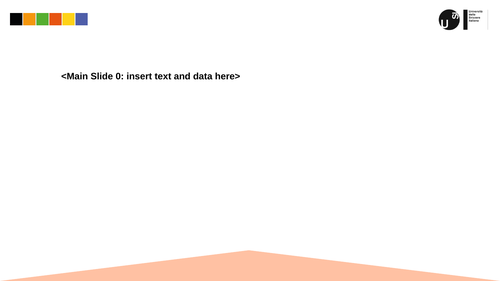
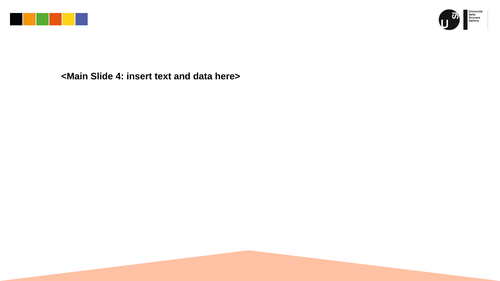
0: 0 -> 4 (120, 77)
